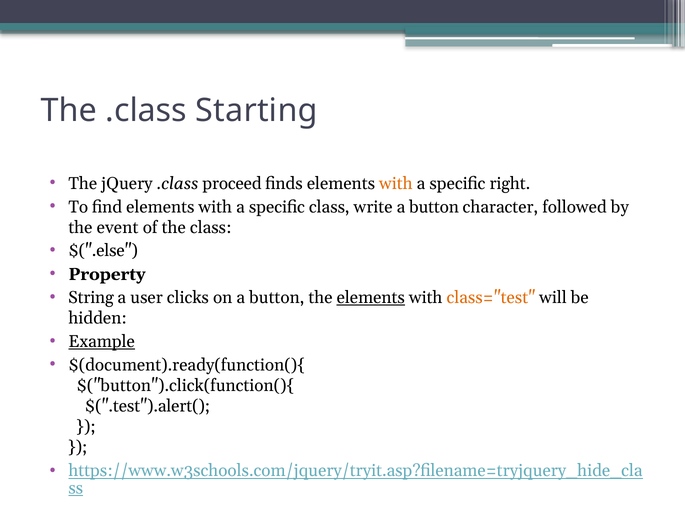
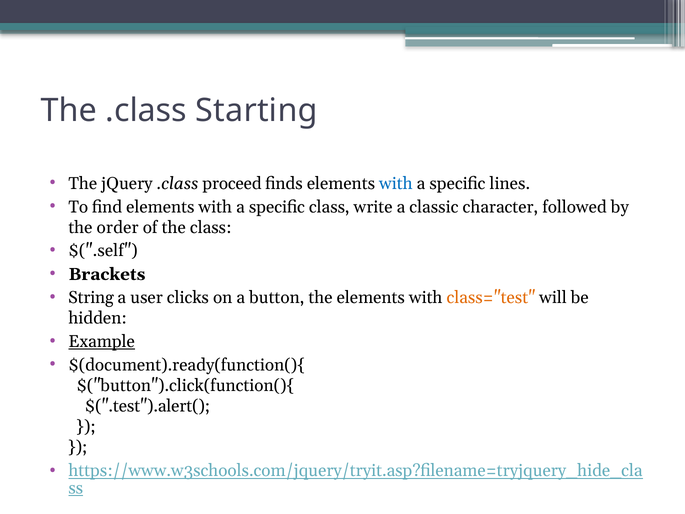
with colour: orange -> blue (396, 183)
right: right -> lines (510, 183)
write a button: button -> classic (434, 207)
event: event -> order (118, 227)
$(".else: $(".else -> $(".self (103, 251)
Property: Property -> Brackets (107, 274)
elements underline: present -> none (371, 298)
